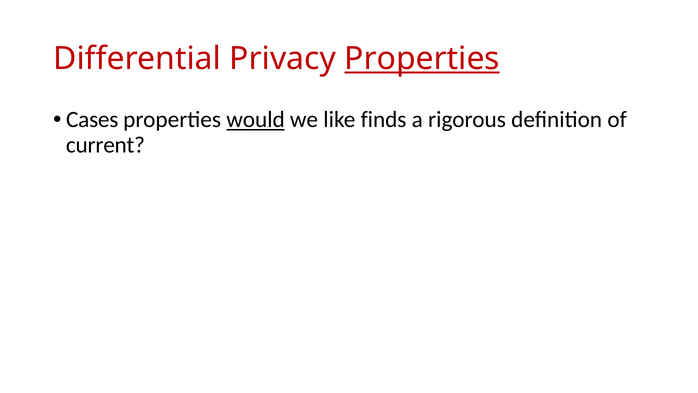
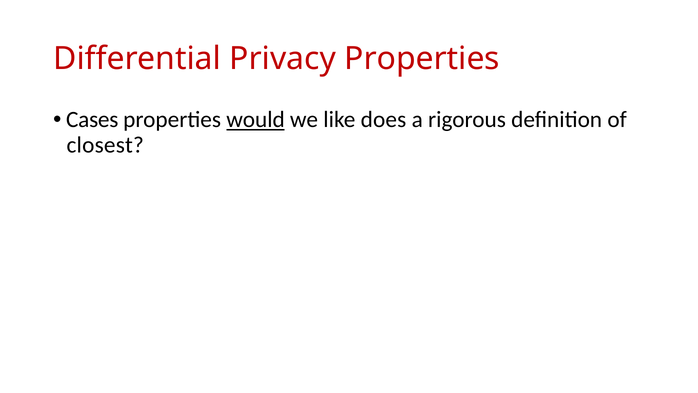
Properties underline: present -> none (422, 59)
finds: finds -> does (383, 120)
current: current -> closest (105, 145)
